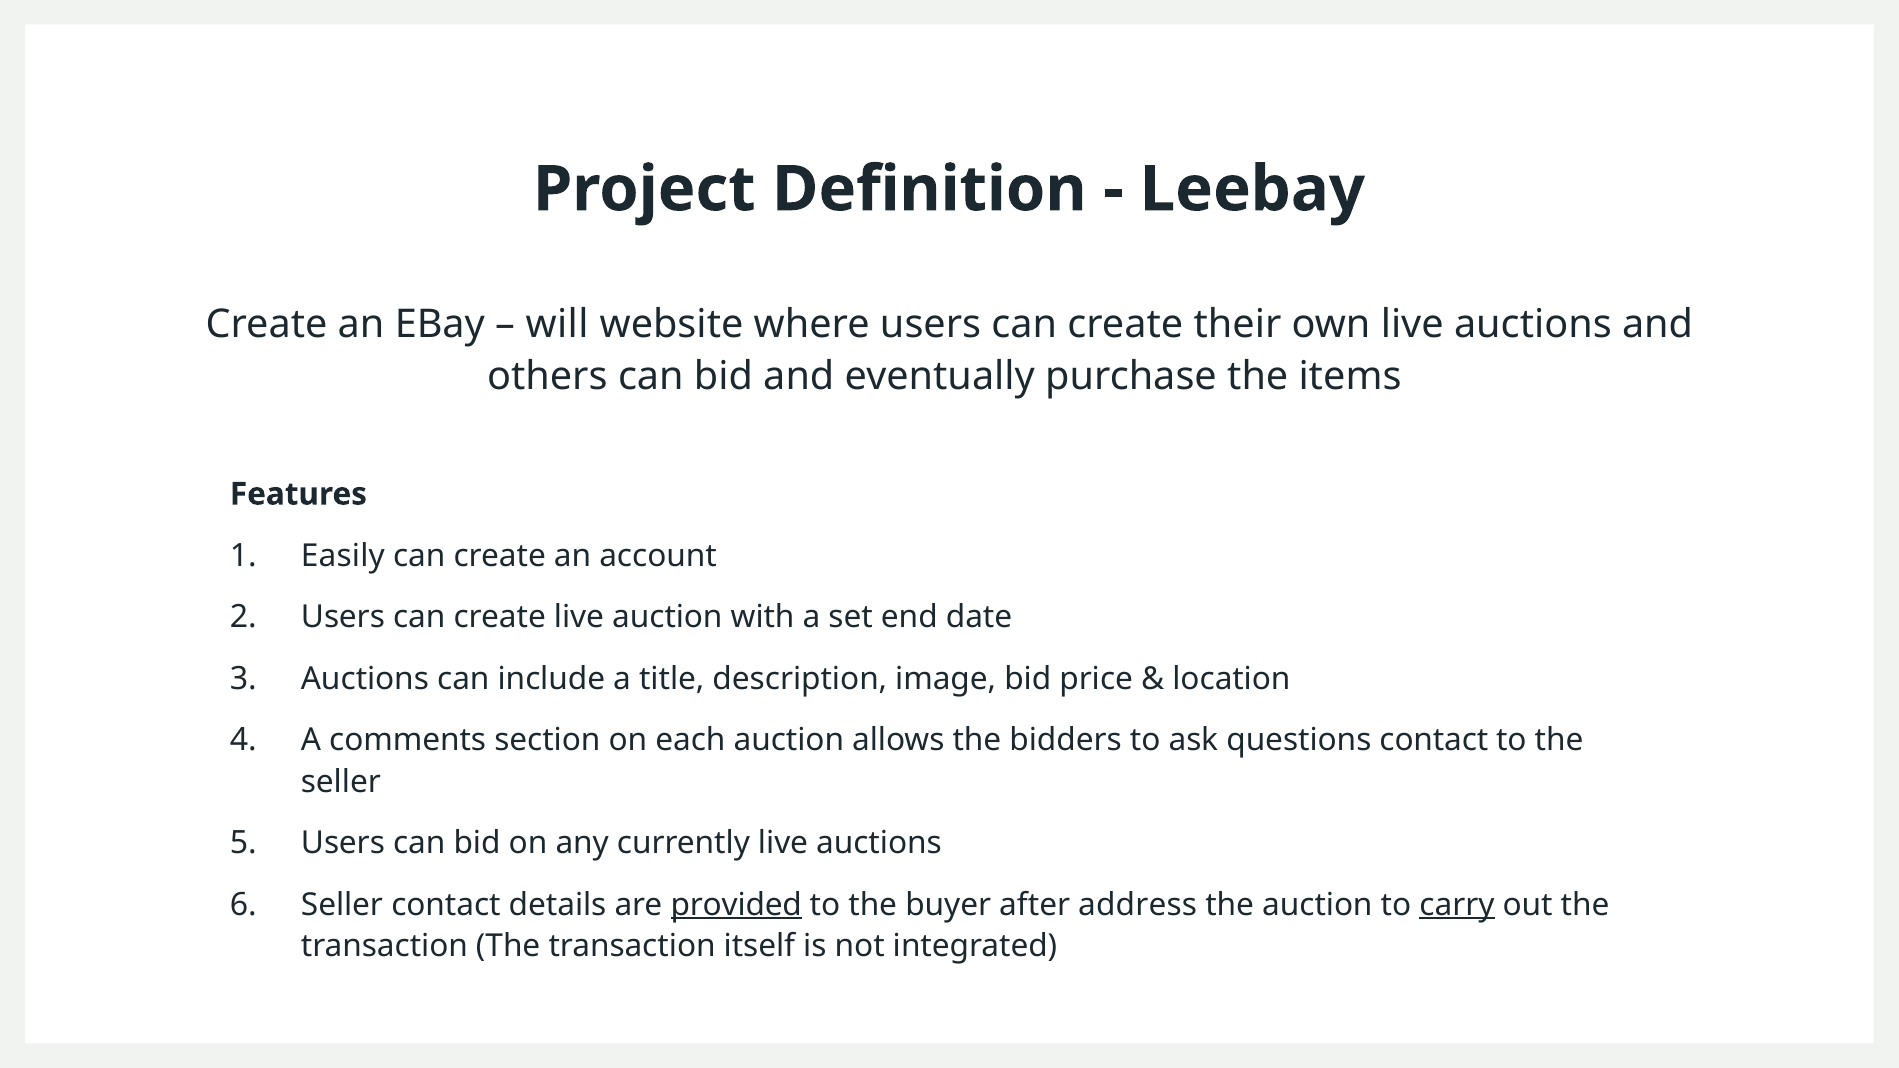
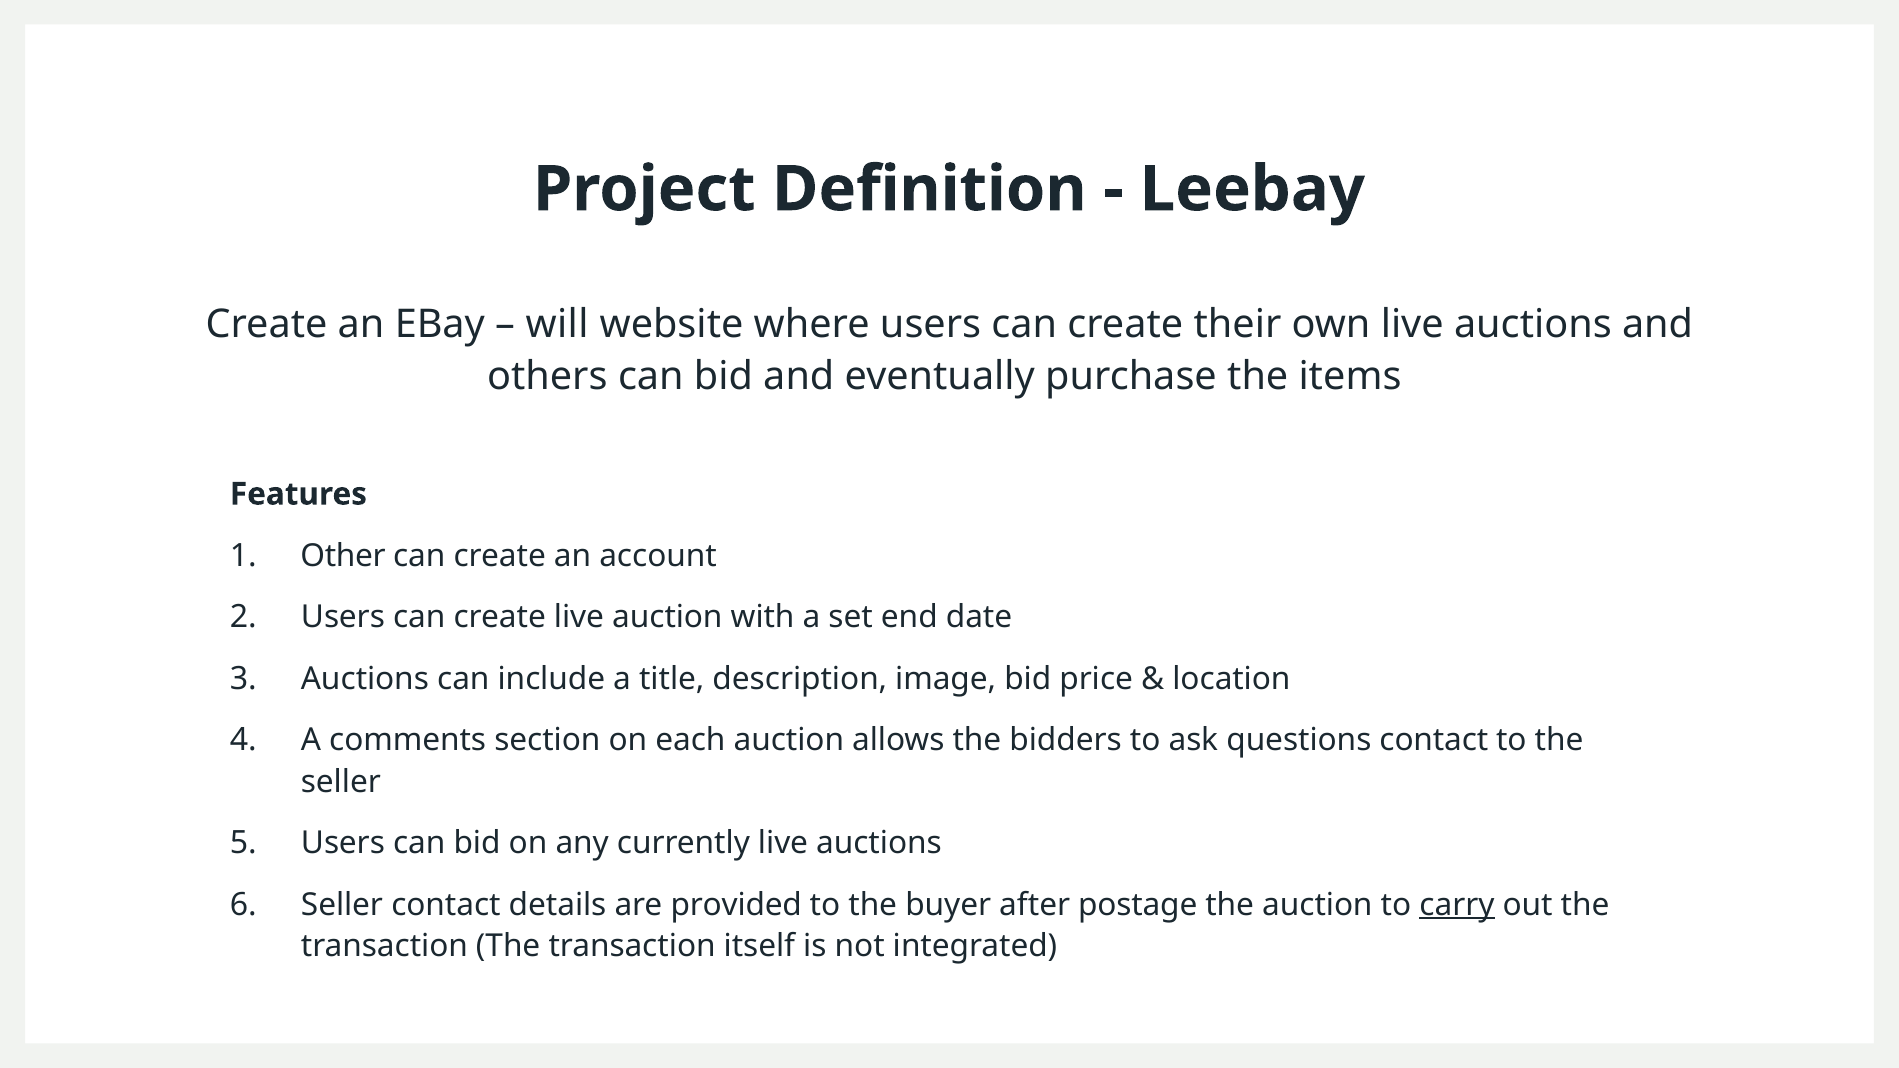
Easily: Easily -> Other (343, 556)
provided underline: present -> none (736, 905)
address: address -> postage (1138, 905)
